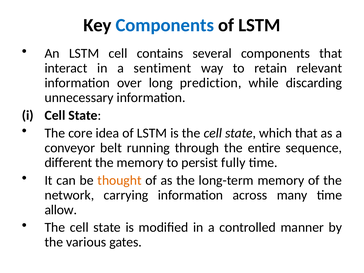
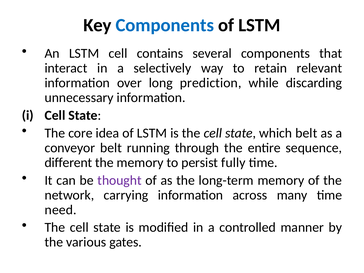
sentiment: sentiment -> selectively (162, 68)
which that: that -> belt (306, 133)
thought colour: orange -> purple (120, 180)
allow: allow -> need (61, 210)
